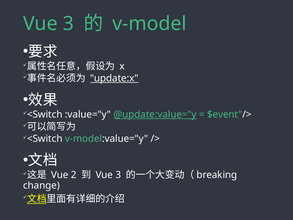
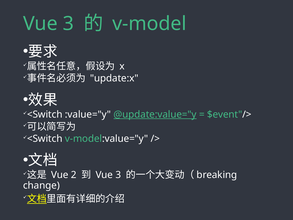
update:x underline: present -> none (114, 78)
